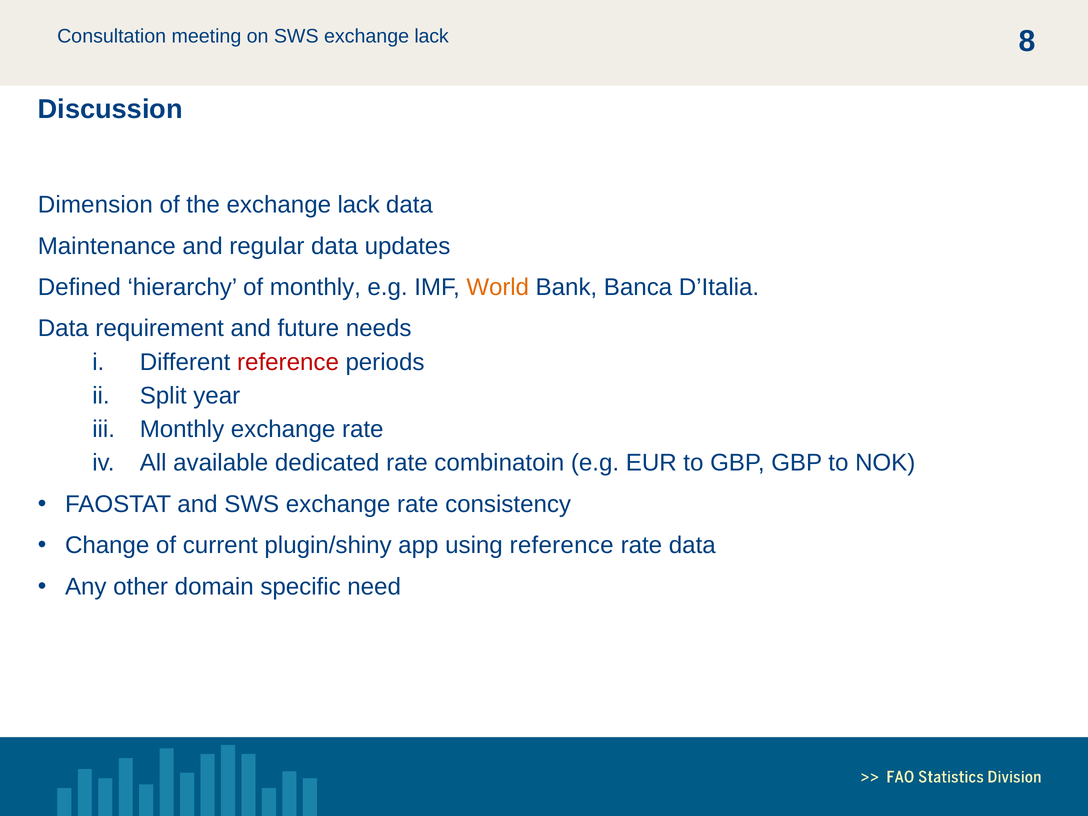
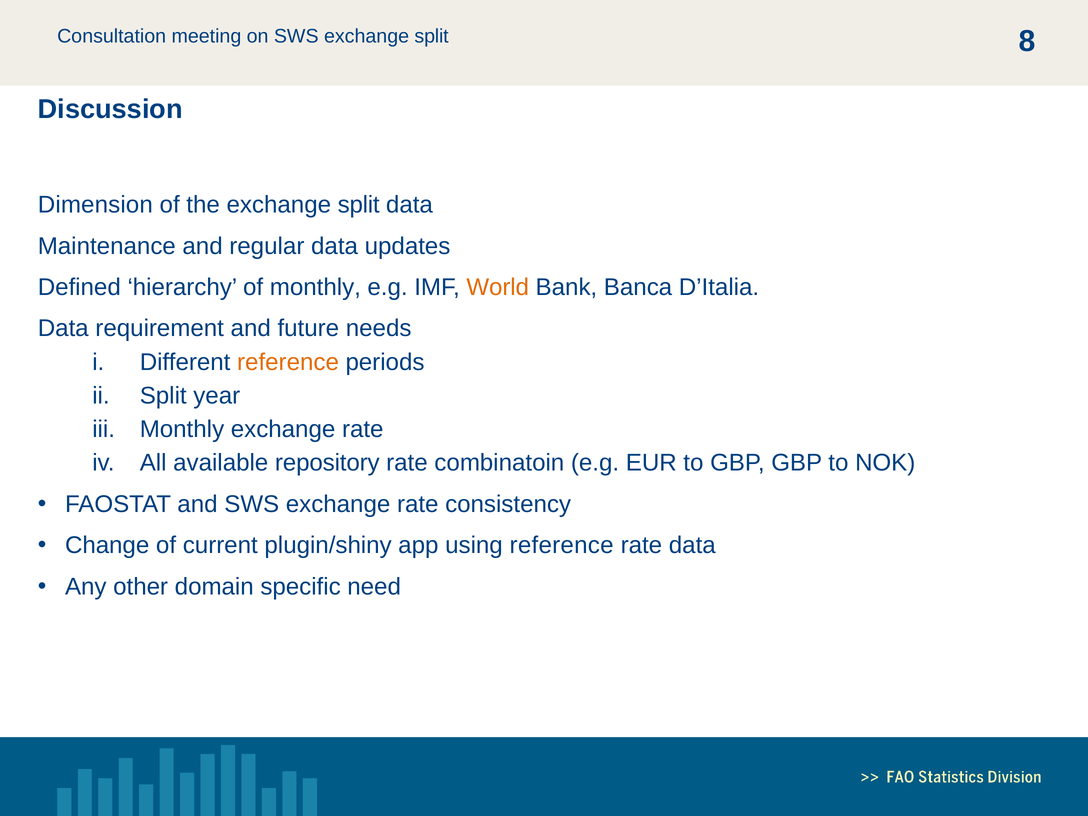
SWS exchange lack: lack -> split (432, 36)
the exchange lack: lack -> split (359, 205)
reference colour: red -> orange (288, 362)
dedicated: dedicated -> repository (327, 463)
